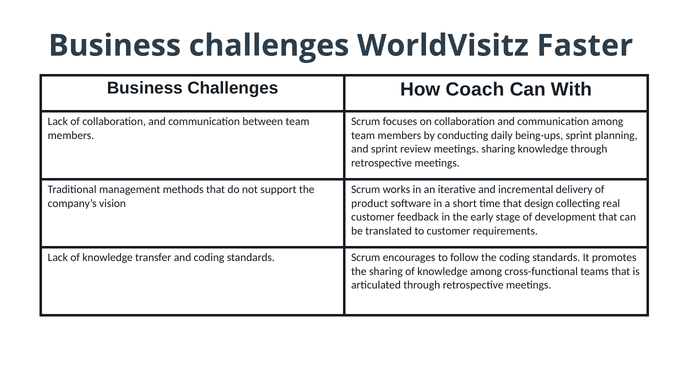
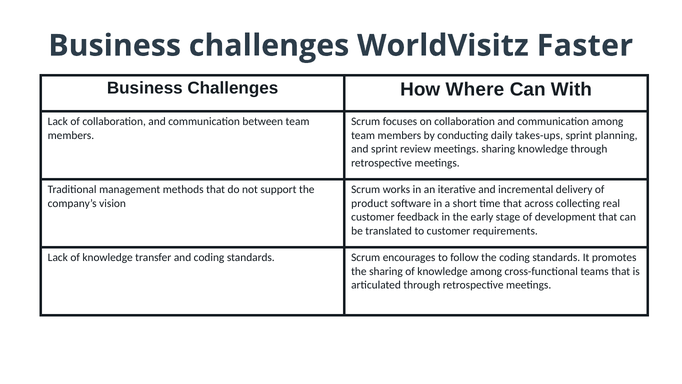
Coach: Coach -> Where (475, 89)
being-ups: being-ups -> takes-ups (539, 135)
design: design -> across (539, 203)
